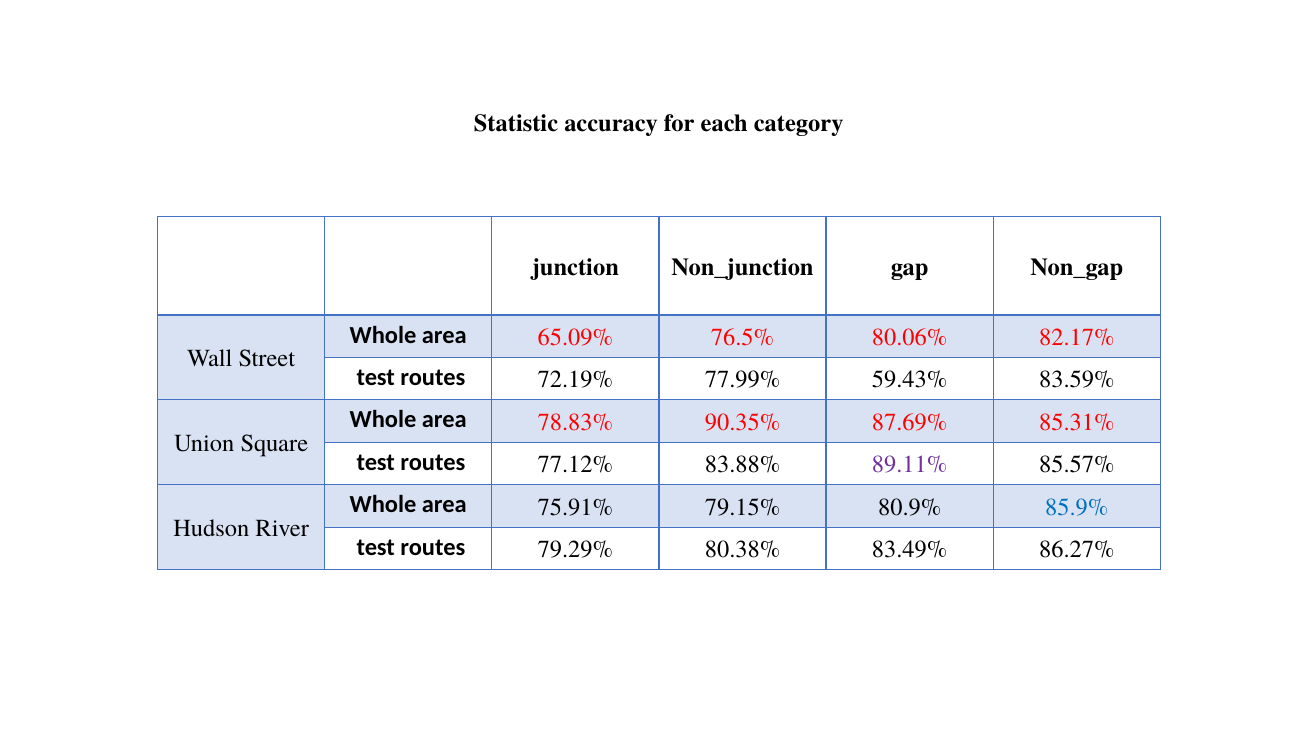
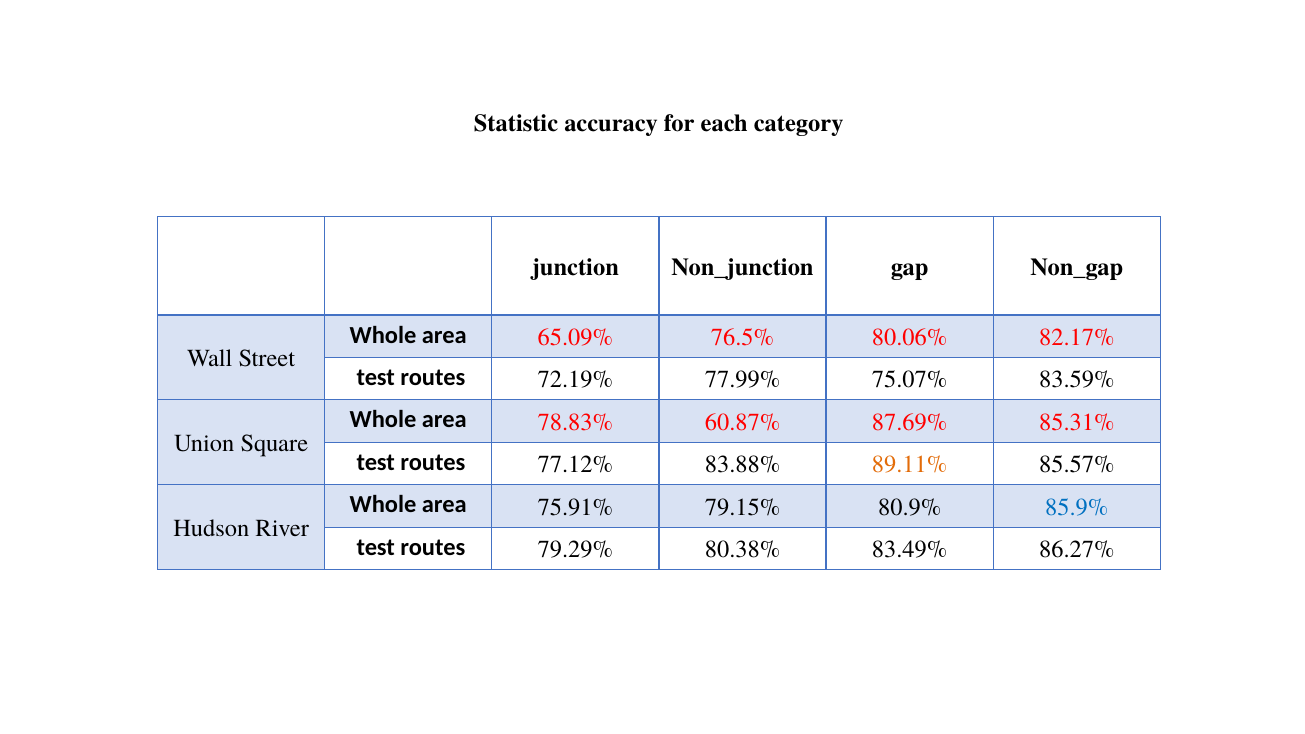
59.43%: 59.43% -> 75.07% (910, 380)
90.35%: 90.35% -> 60.87% (743, 422)
89.11% colour: purple -> orange (910, 465)
